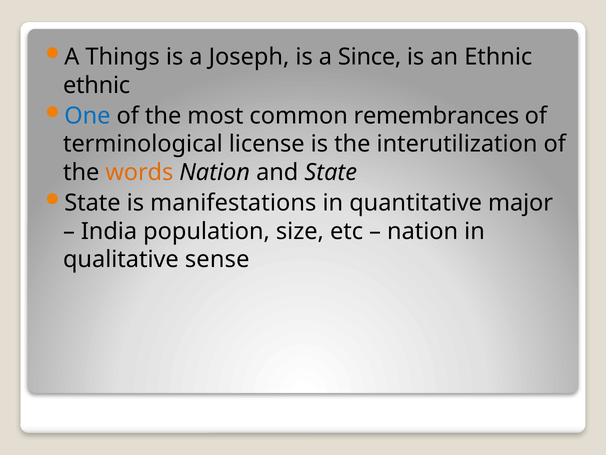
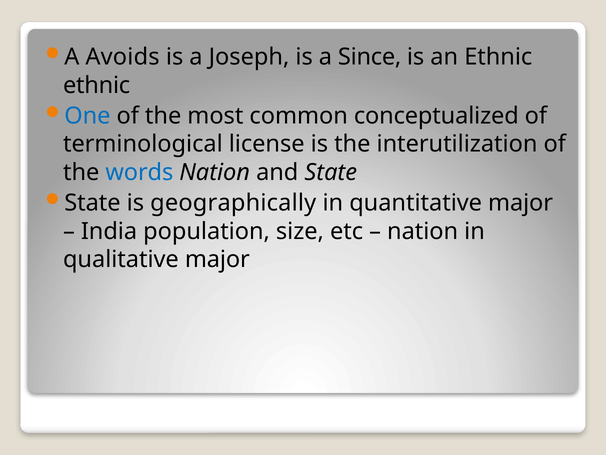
Things: Things -> Avoids (123, 57)
remembrances: remembrances -> conceptualized (436, 116)
words colour: orange -> blue (139, 172)
manifestations: manifestations -> geographically (233, 203)
qualitative sense: sense -> major (217, 259)
